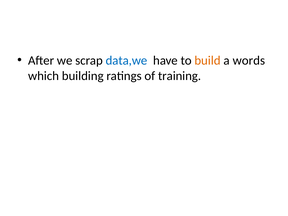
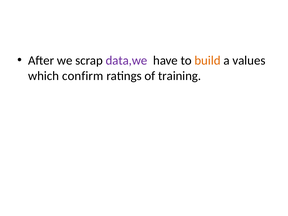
data,we colour: blue -> purple (126, 60)
words: words -> values (249, 60)
building: building -> confirm (83, 76)
